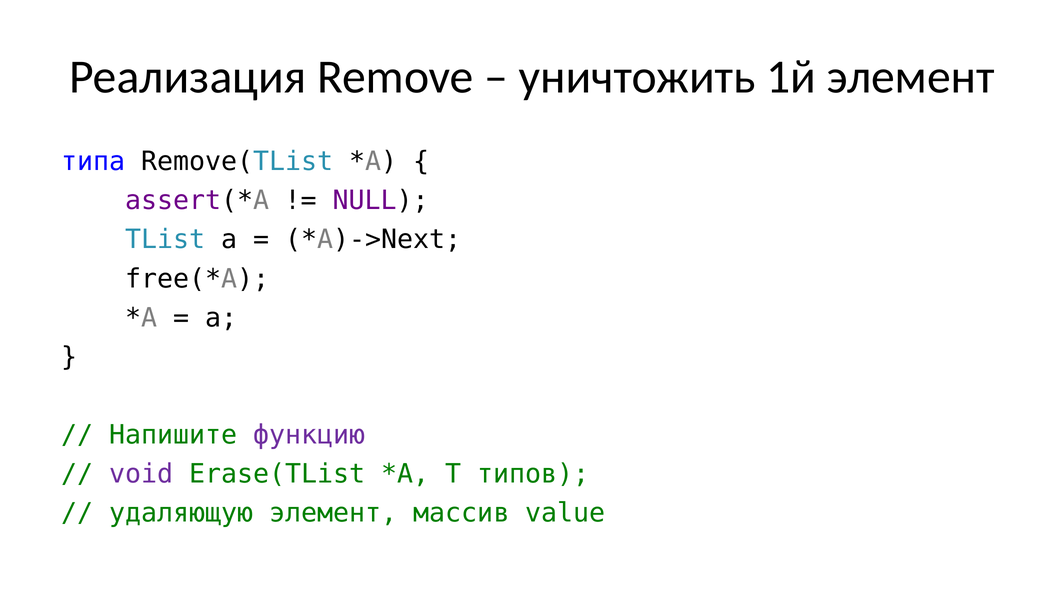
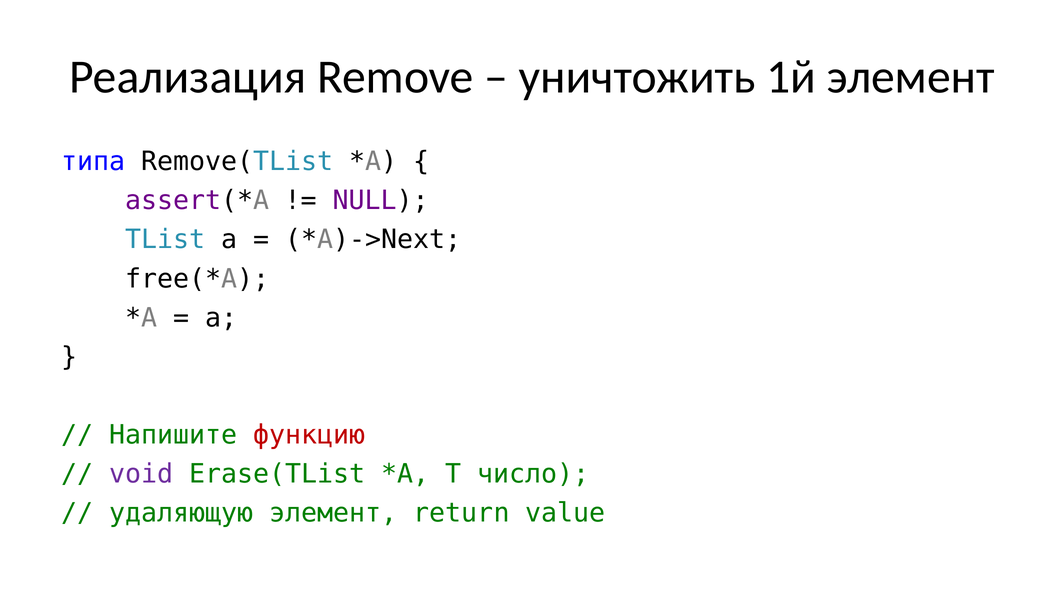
функцию colour: purple -> red (309, 435)
типов: типов -> число (533, 474)
массив: массив -> return (461, 513)
